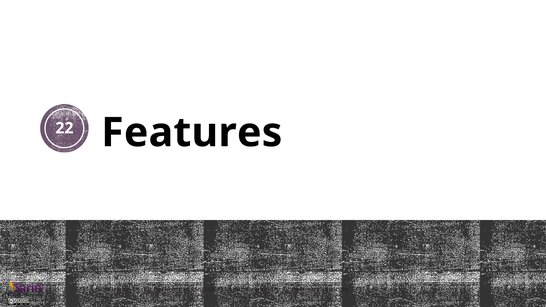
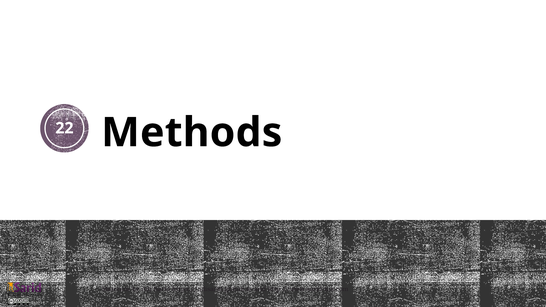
Features: Features -> Methods (192, 133)
